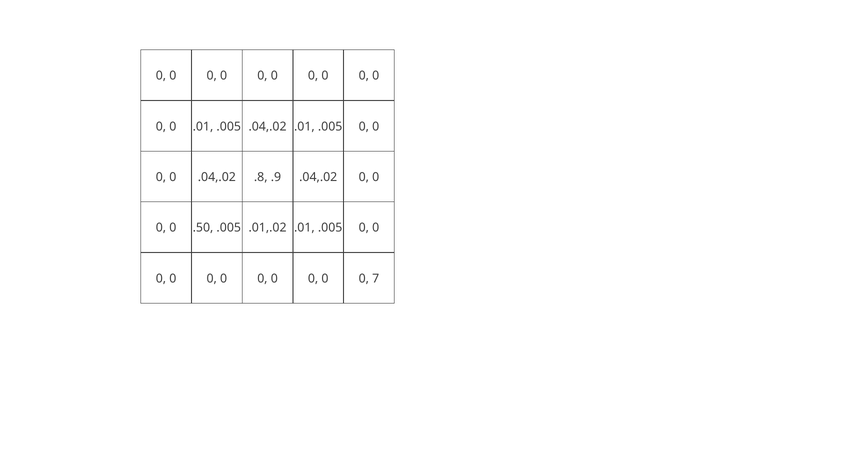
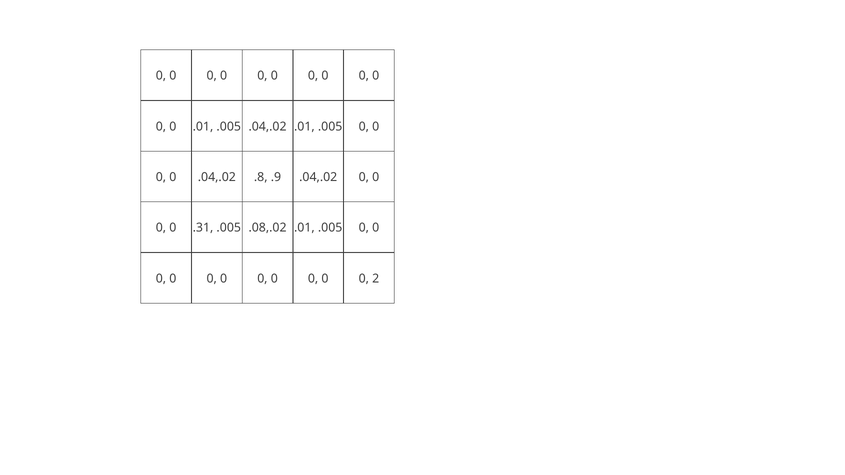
.50: .50 -> .31 (203, 228)
.01,.02: .01,.02 -> .08,.02 (268, 228)
7: 7 -> 2 (376, 279)
